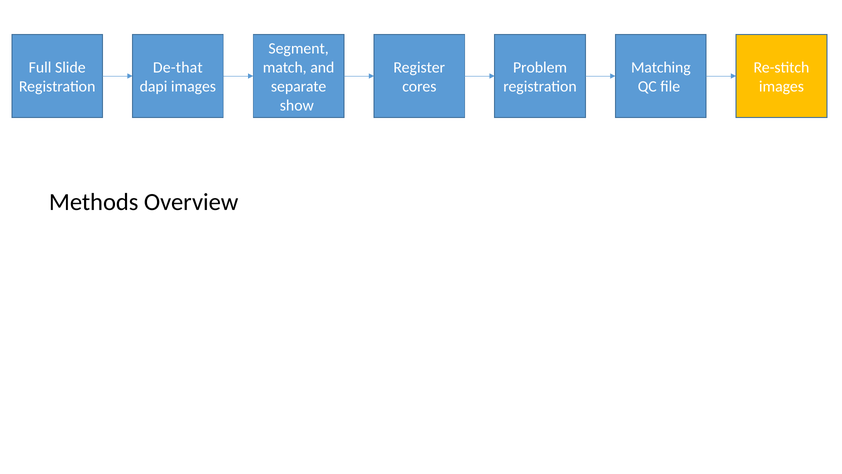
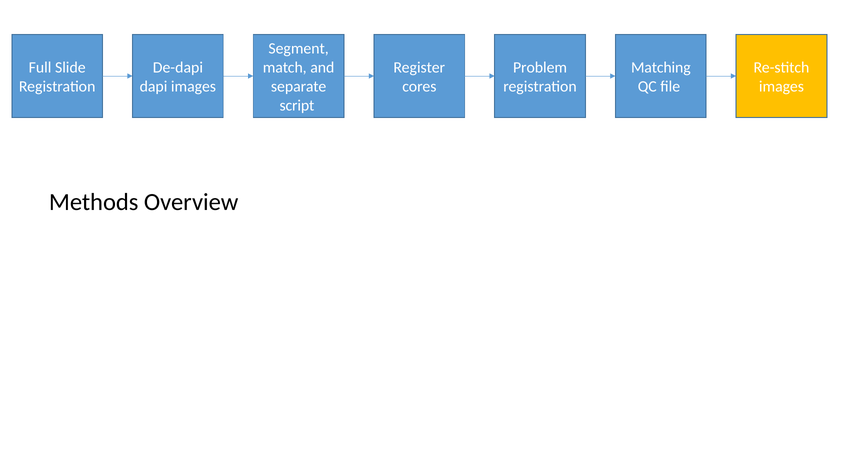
De-that: De-that -> De-dapi (178, 68)
show: show -> script (297, 105)
